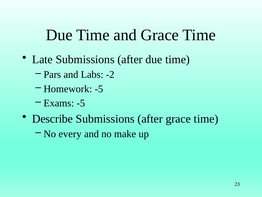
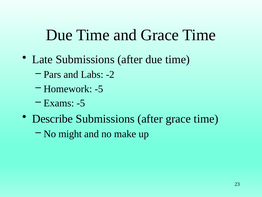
every: every -> might (70, 134)
